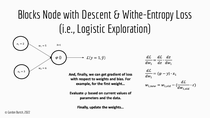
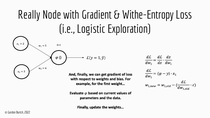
Blocks: Blocks -> Really (29, 15)
Descent: Descent -> Gradient (97, 15)
